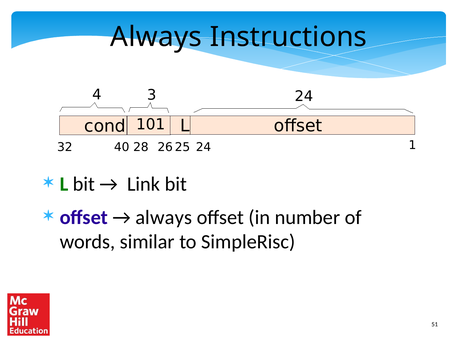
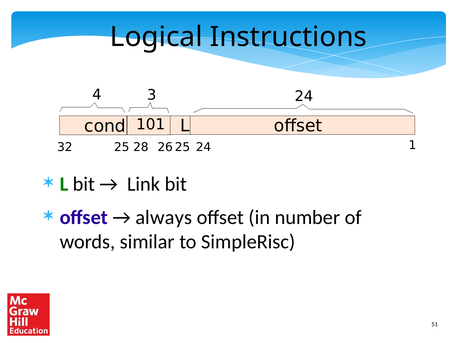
Always: Always -> Logical (156, 37)
32 40: 40 -> 25 (122, 147)
